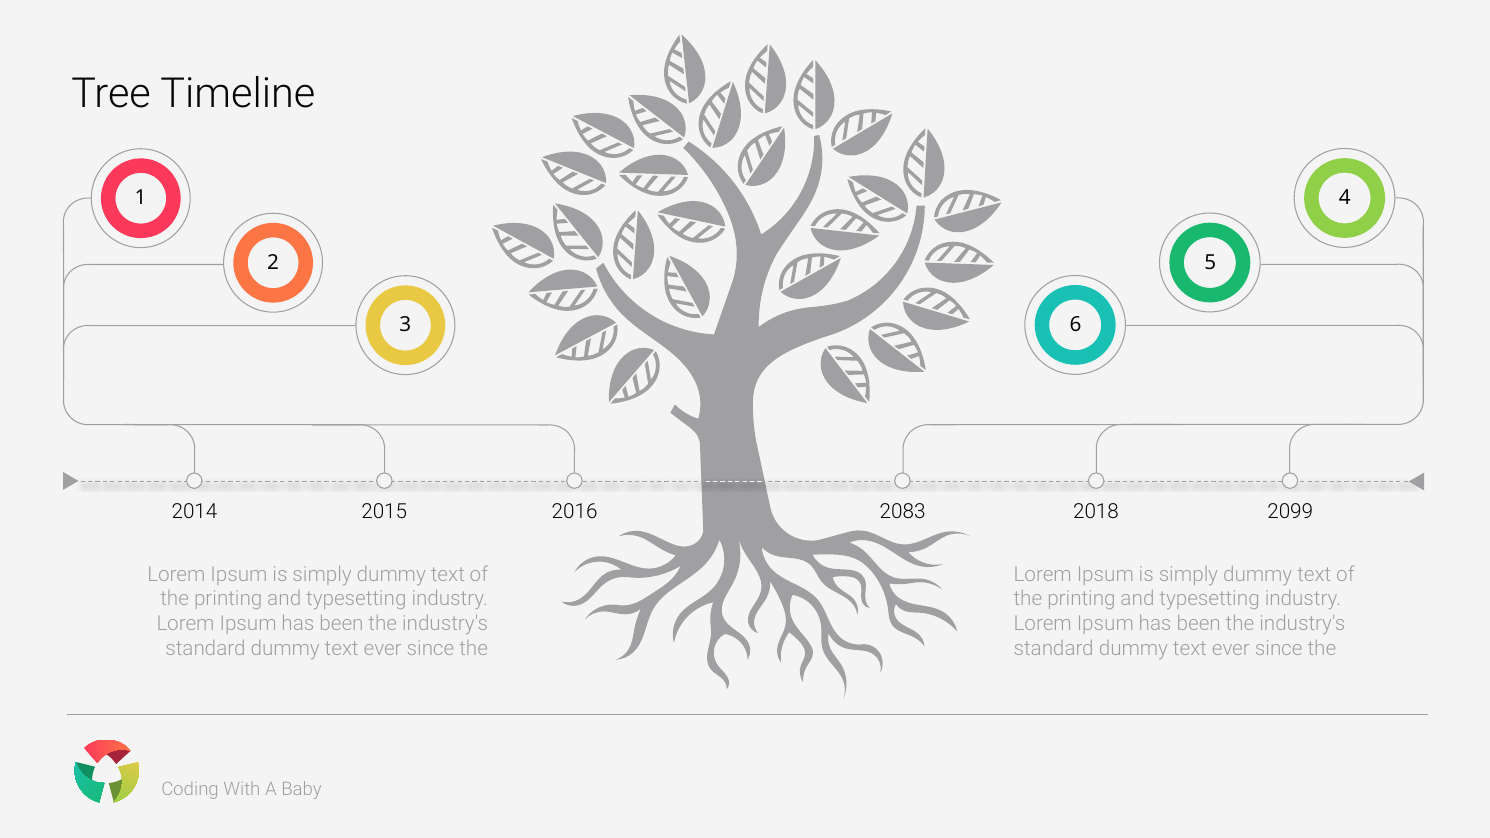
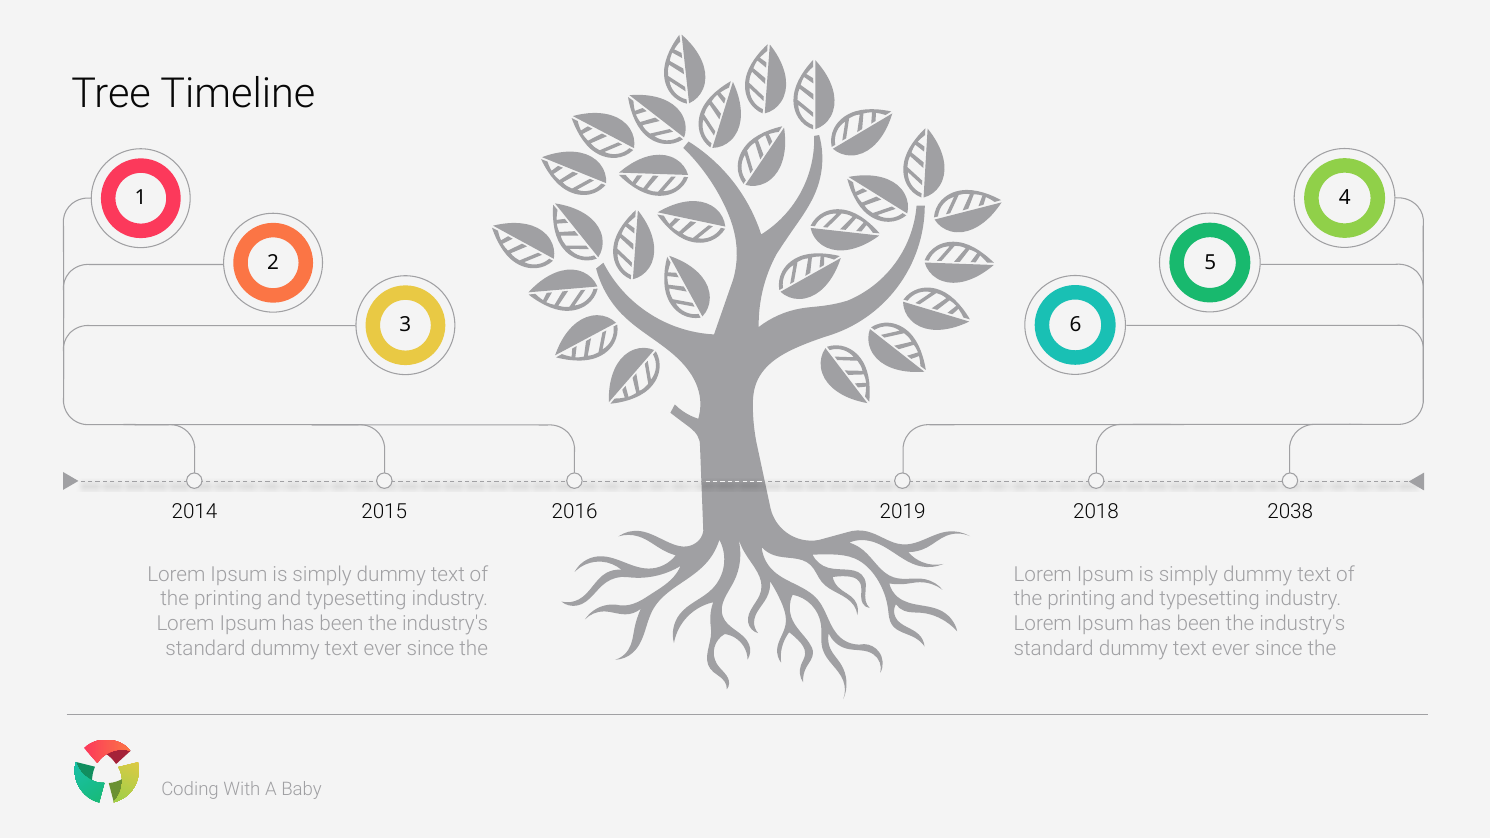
2083: 2083 -> 2019 (903, 512)
2099: 2099 -> 2038 (1290, 512)
